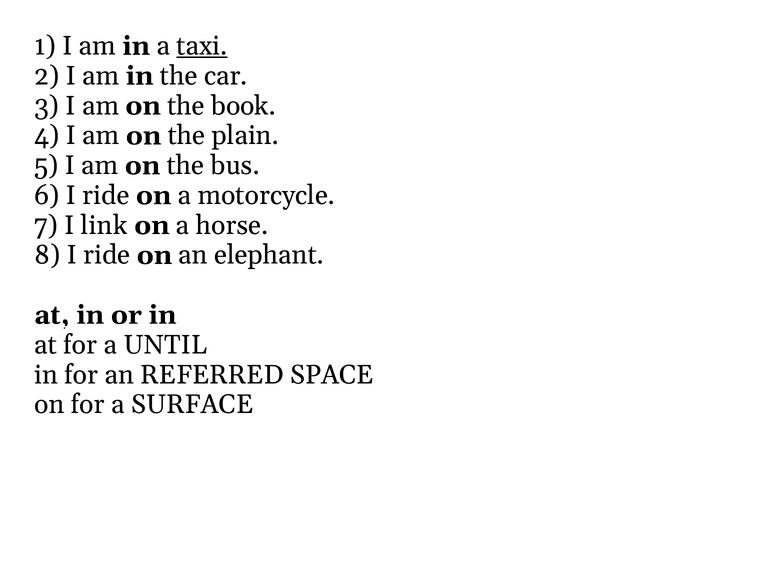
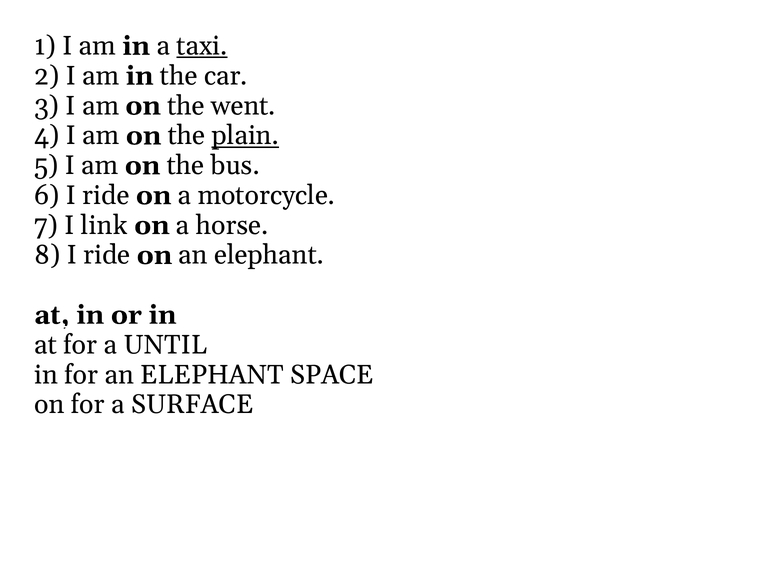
book: book -> went (243, 106)
plain underline: none -> present (245, 135)
for an REFERRED: REFERRED -> ELEPHANT (212, 374)
